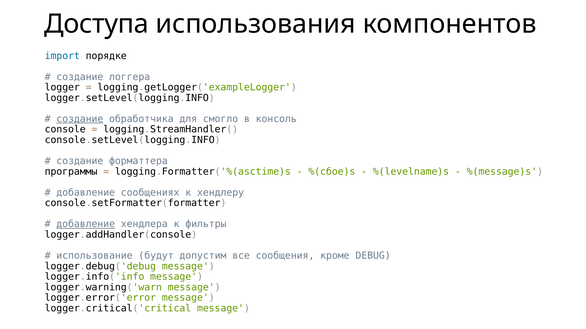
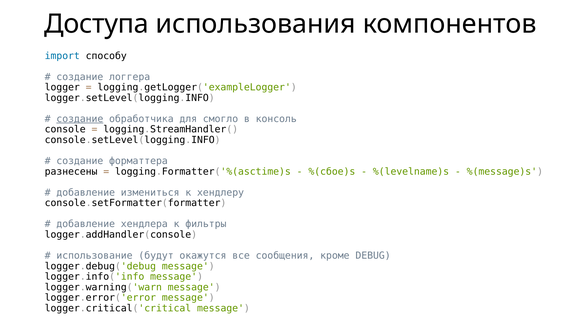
порядке: порядке -> способу (106, 56)
программы: программы -> разнесены (71, 172)
сообщениях: сообщениях -> измениться (150, 193)
добавление underline: present -> none (86, 225)
допустим: допустим -> окажутся (203, 256)
